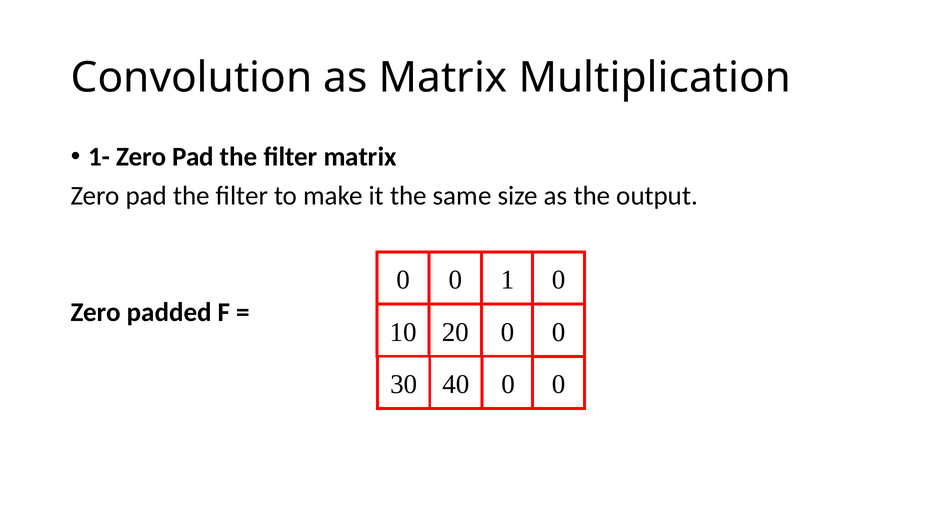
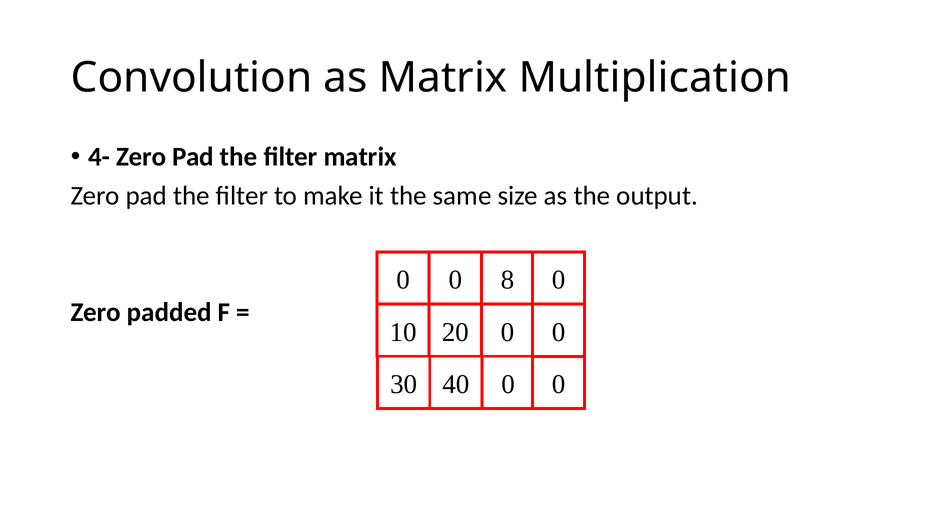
1-: 1- -> 4- (99, 157)
1: 1 -> 8 (507, 280)
